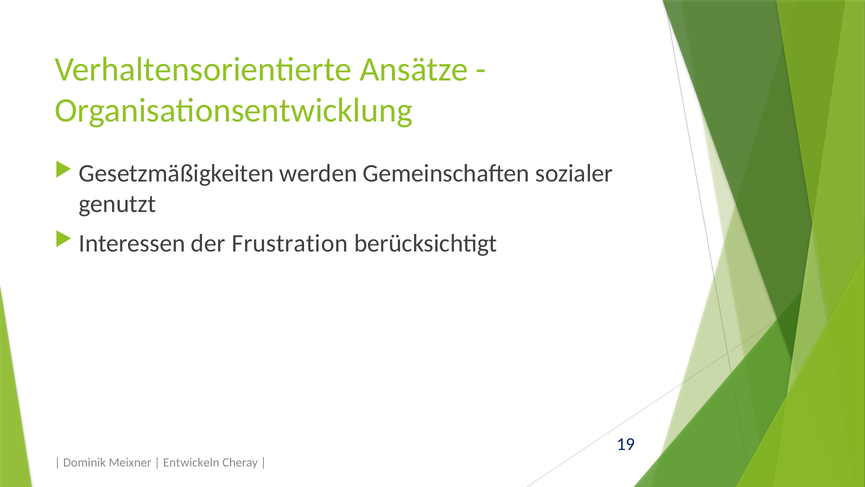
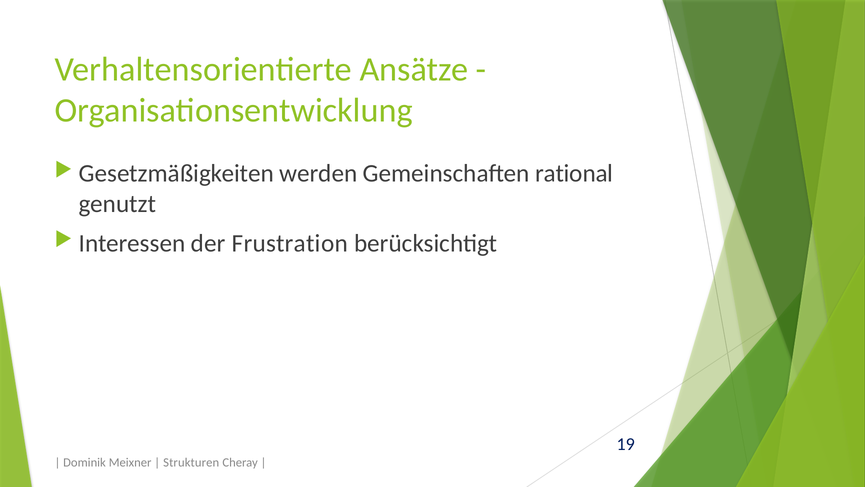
sozialer: sozialer -> rational (574, 173)
Entwickeln: Entwickeln -> Strukturen (191, 462)
